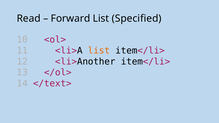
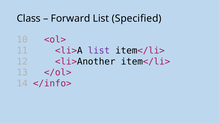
Read: Read -> Class (29, 18)
list colour: orange -> purple (99, 51)
</text>: </text> -> </info> (52, 83)
